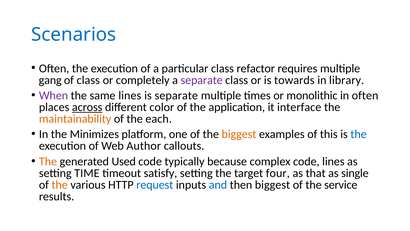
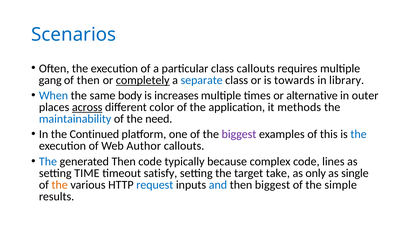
class refactor: refactor -> callouts (256, 68)
of class: class -> then (88, 80)
completely underline: none -> present (143, 80)
separate colour: purple -> blue (202, 80)
When colour: purple -> blue (53, 95)
same lines: lines -> body (130, 95)
is separate: separate -> increases (176, 95)
monolithic: monolithic -> alternative (312, 95)
in often: often -> outer (365, 95)
interface: interface -> methods (299, 107)
maintainability colour: orange -> blue (75, 119)
each: each -> need (159, 119)
Minimizes: Minimizes -> Continued (94, 134)
biggest colour: orange -> purple (239, 134)
The colour: orange -> blue (48, 161)
generated Used: Used -> Then (124, 161)
four: four -> take (278, 173)
that: that -> only (316, 173)
service: service -> simple (341, 185)
